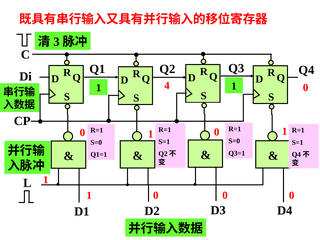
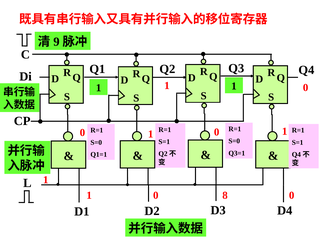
3: 3 -> 9 (56, 42)
4: 4 -> 1 (167, 86)
1 0 0: 0 -> 8 (225, 195)
